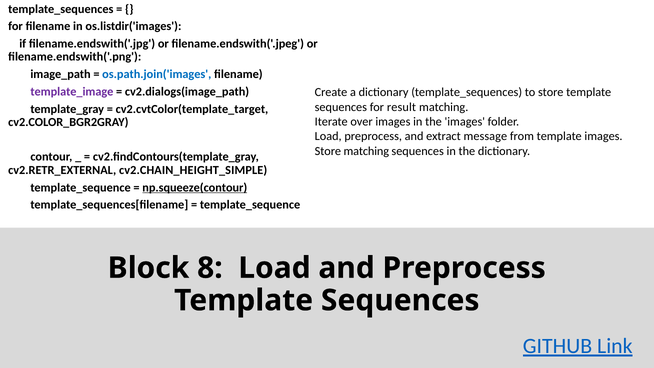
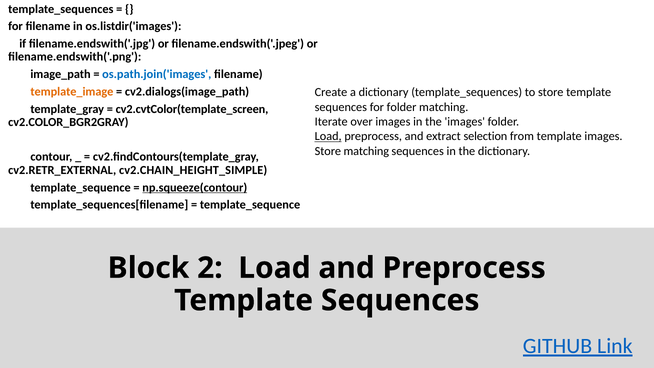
template_image colour: purple -> orange (72, 92)
for result: result -> folder (402, 107)
cv2.cvtColor(template_target: cv2.cvtColor(template_target -> cv2.cvtColor(template_screen (192, 109)
Load underline: none -> present (328, 136)
message: message -> selection (485, 136)
8: 8 -> 2 (210, 268)
